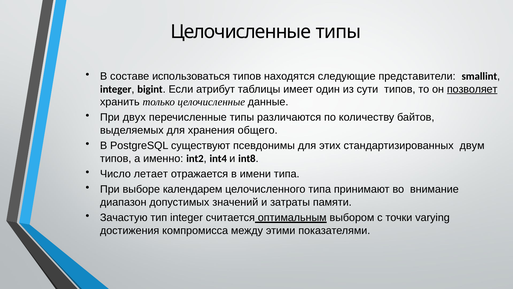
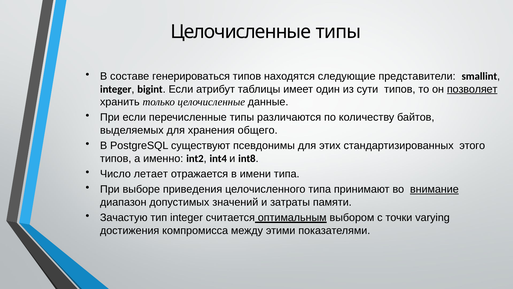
использоваться: использоваться -> генерироваться (191, 76)
При двух: двух -> если (134, 117)
двум: двум -> этого (472, 145)
календарем: календарем -> приведения (193, 189)
внимание underline: none -> present (434, 189)
